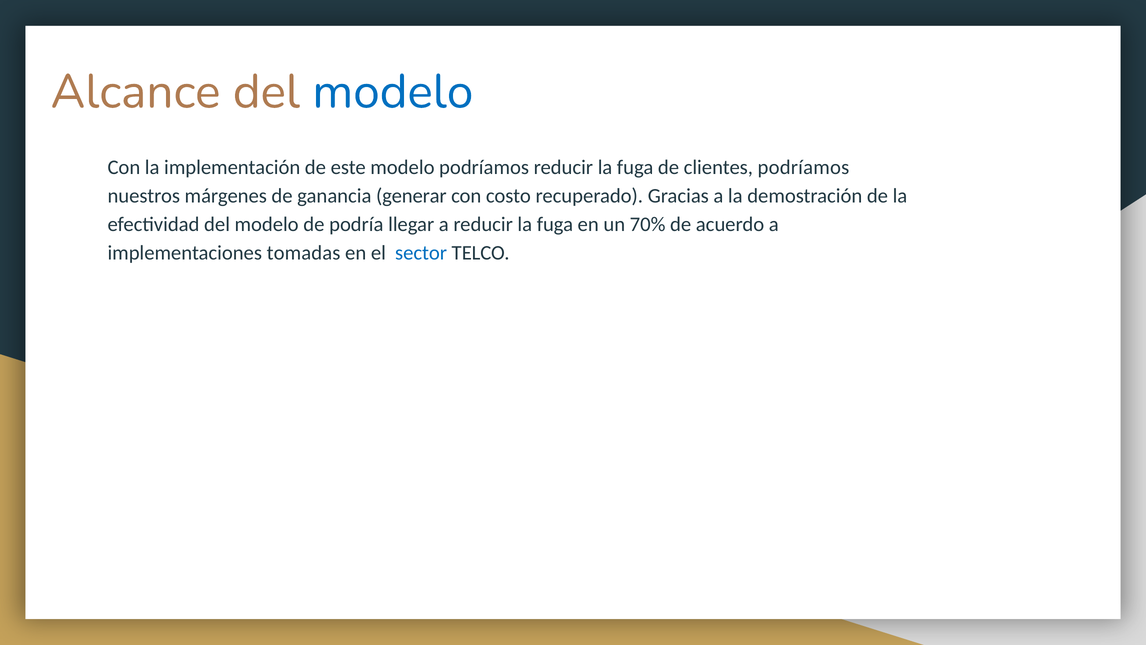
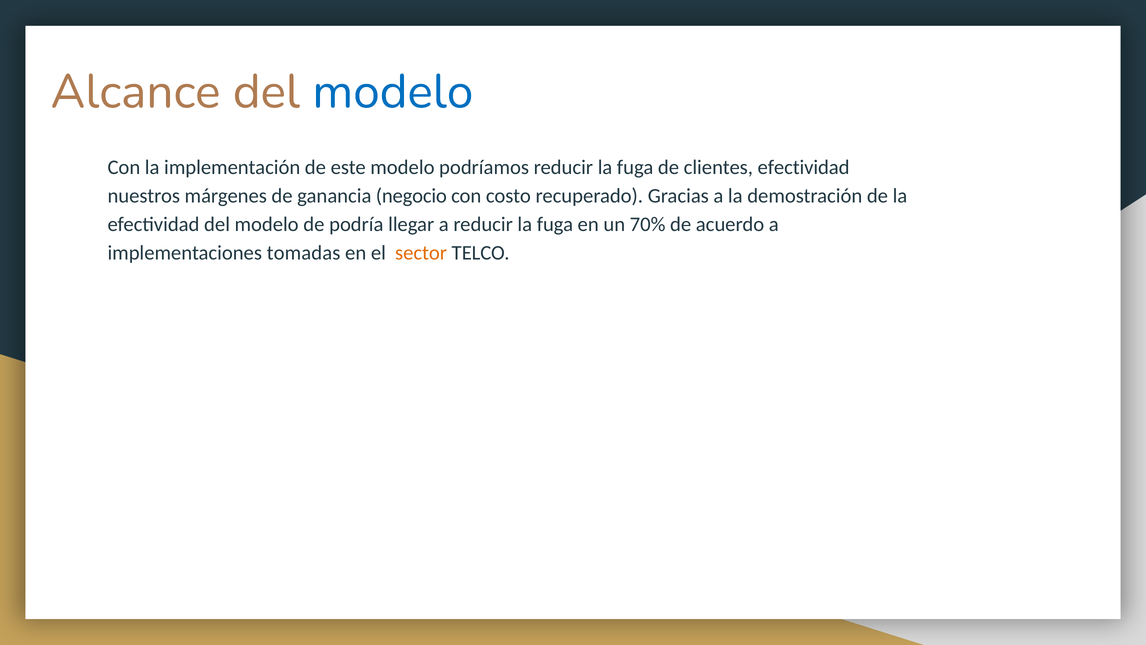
clientes podríamos: podríamos -> efectividad (804, 167)
generar: generar -> negocio (411, 196)
sector colour: blue -> orange (421, 253)
